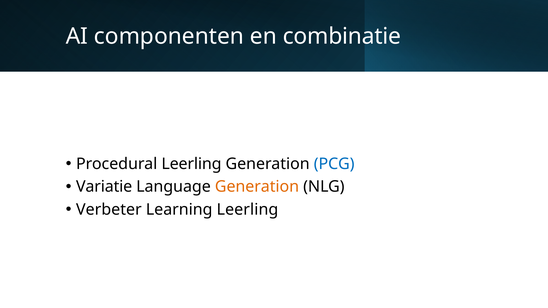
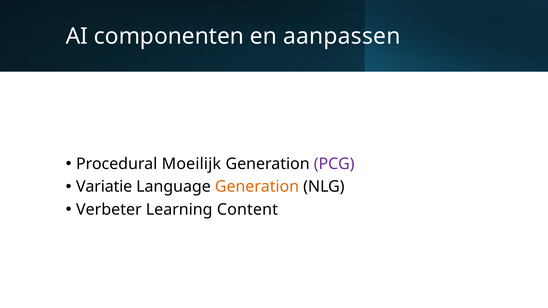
combinatie: combinatie -> aanpassen (342, 36)
Procedural Leerling: Leerling -> Moeilijk (191, 164)
PCG colour: blue -> purple (334, 164)
Learning Leerling: Leerling -> Content (247, 210)
